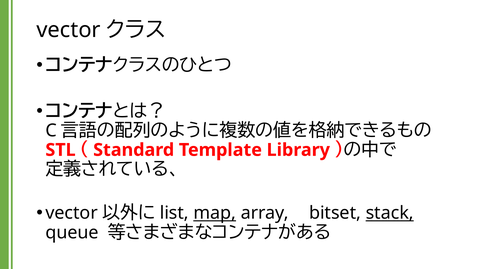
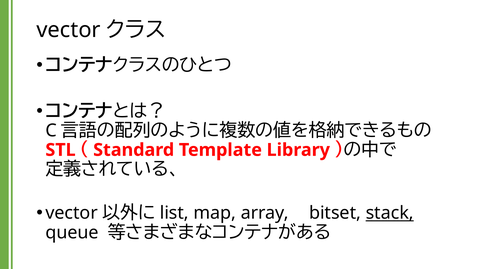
map underline: present -> none (215, 213)
